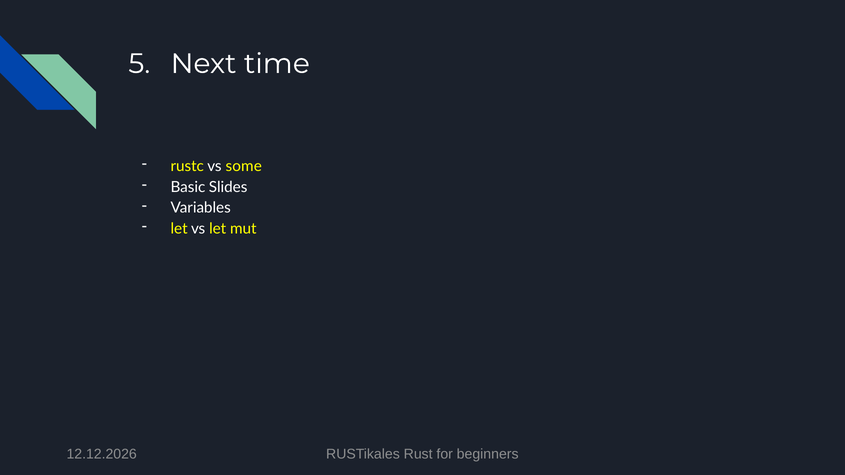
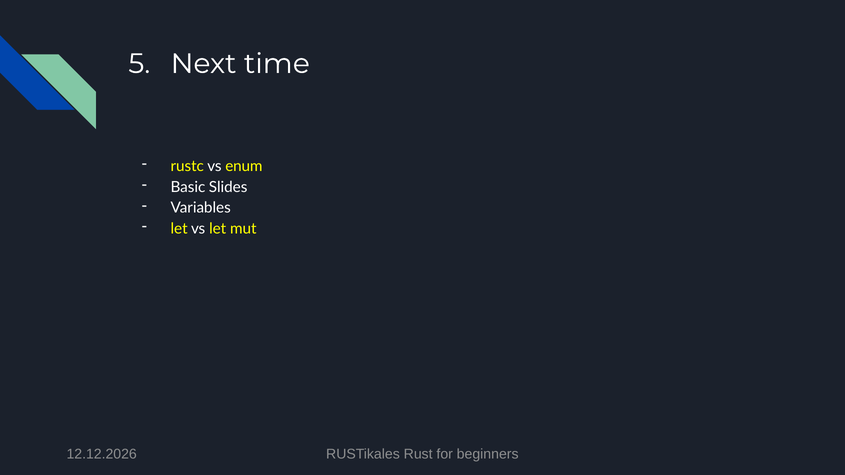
some: some -> enum (244, 166)
